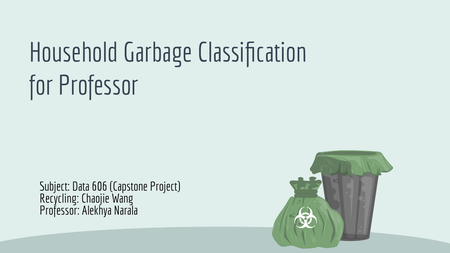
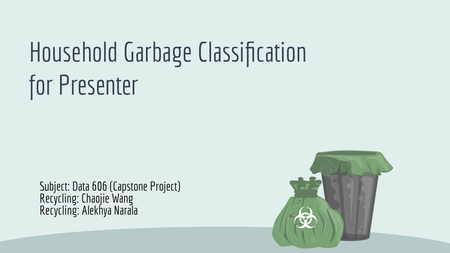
for Professor: Professor -> Presenter (98, 86)
Professor: Professor -> Recycling (60, 211)
